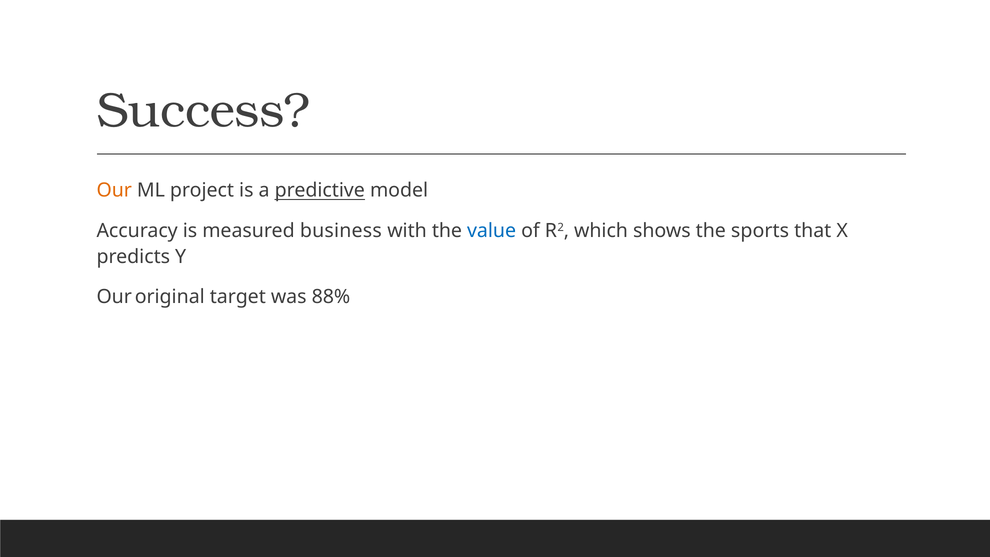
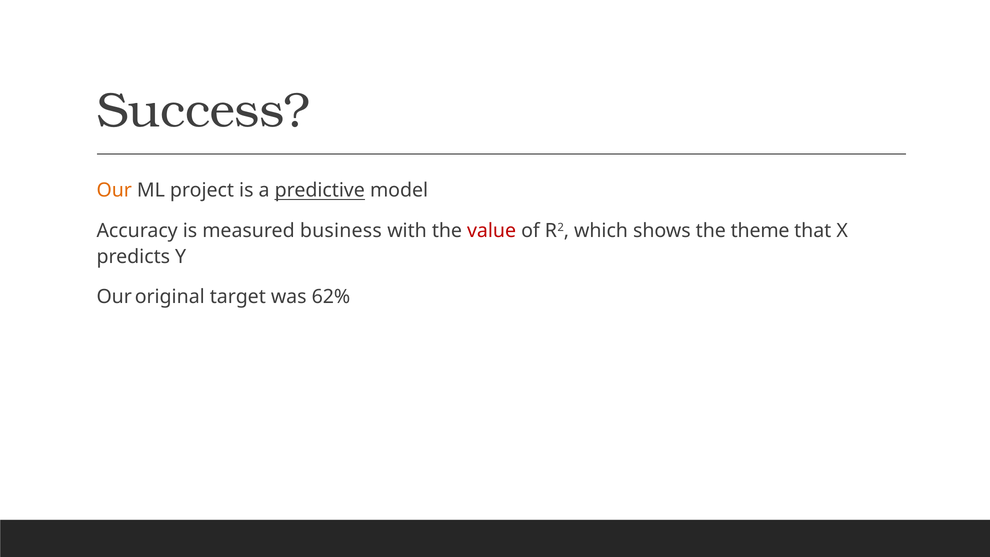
value colour: blue -> red (492, 231)
sports: sports -> theme (760, 231)
88%: 88% -> 62% (331, 297)
